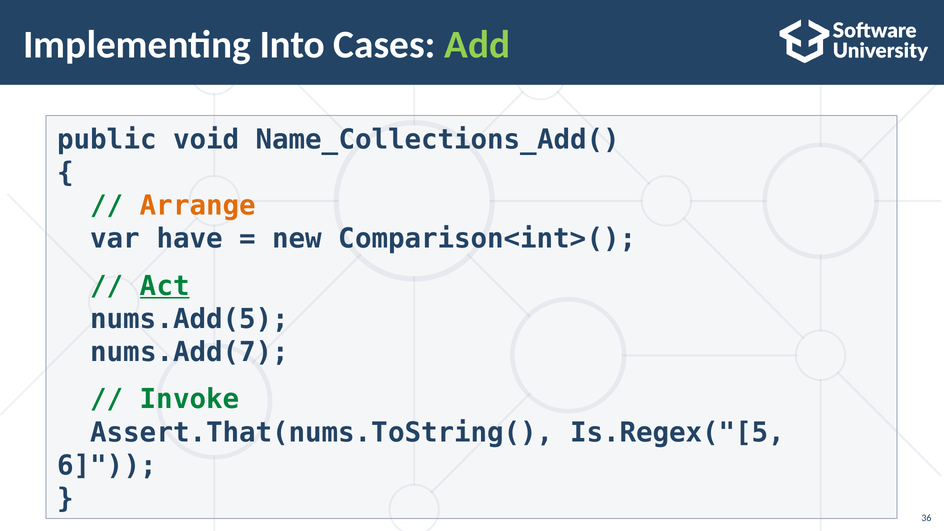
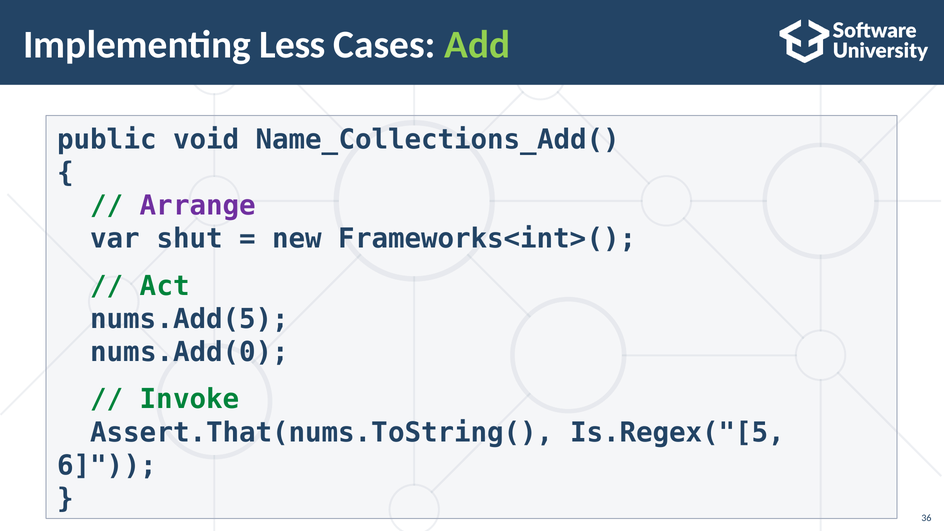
Into: Into -> Less (292, 45)
Arrange colour: orange -> purple (198, 206)
have: have -> shut (190, 239)
Comparison<int>(: Comparison<int>( -> Frameworks<int>( (487, 239)
Act underline: present -> none (165, 286)
nums.Add(7: nums.Add(7 -> nums.Add(0 (190, 352)
